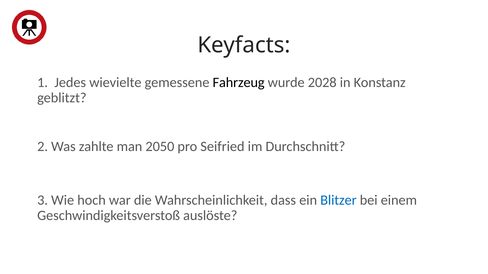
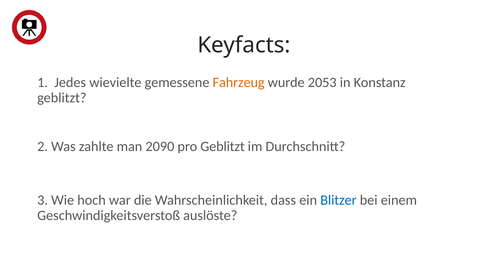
Fahrzeug colour: black -> orange (239, 83)
2028: 2028 -> 2053 (322, 83)
2050: 2050 -> 2090 (160, 147)
pro Seifried: Seifried -> Geblitzt (223, 147)
